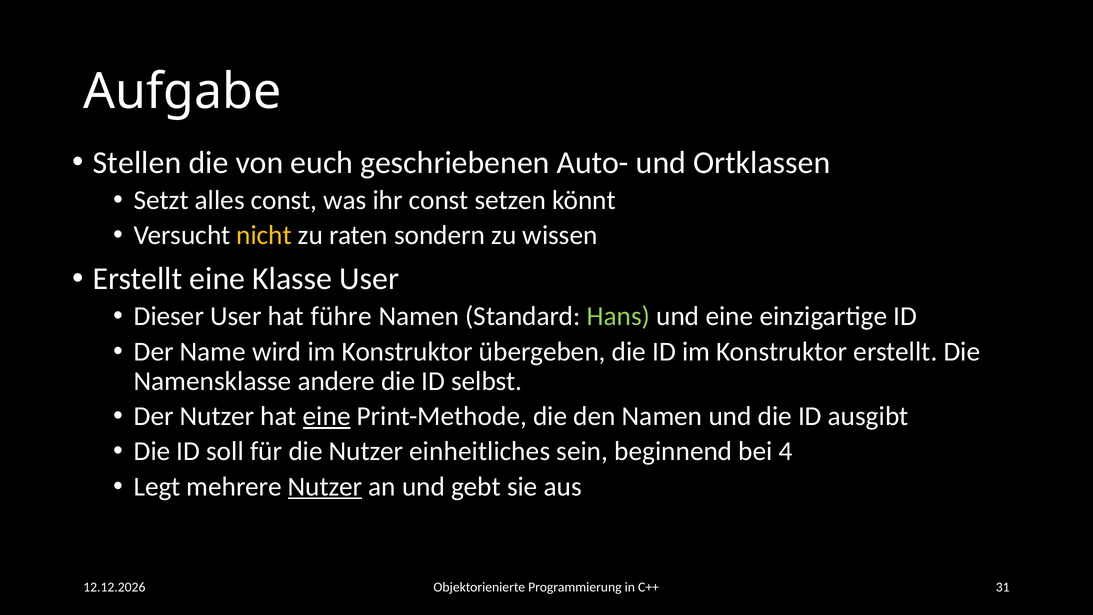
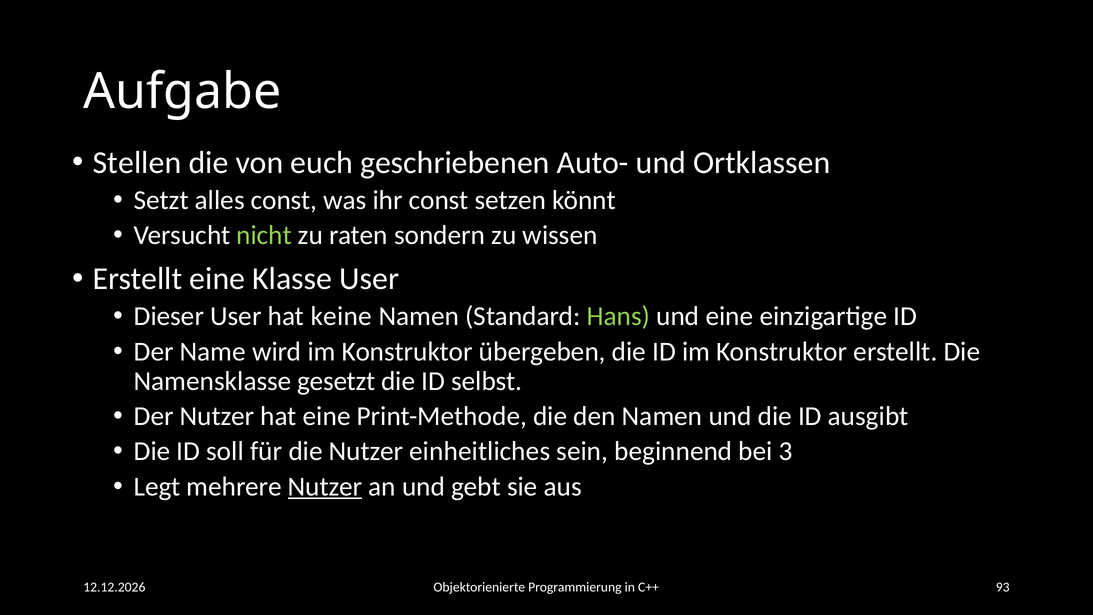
nicht colour: yellow -> light green (264, 235)
führe: führe -> keine (341, 316)
andere: andere -> gesetzt (336, 381)
eine underline: present -> none (327, 416)
4: 4 -> 3 (786, 451)
31: 31 -> 93 (1003, 587)
